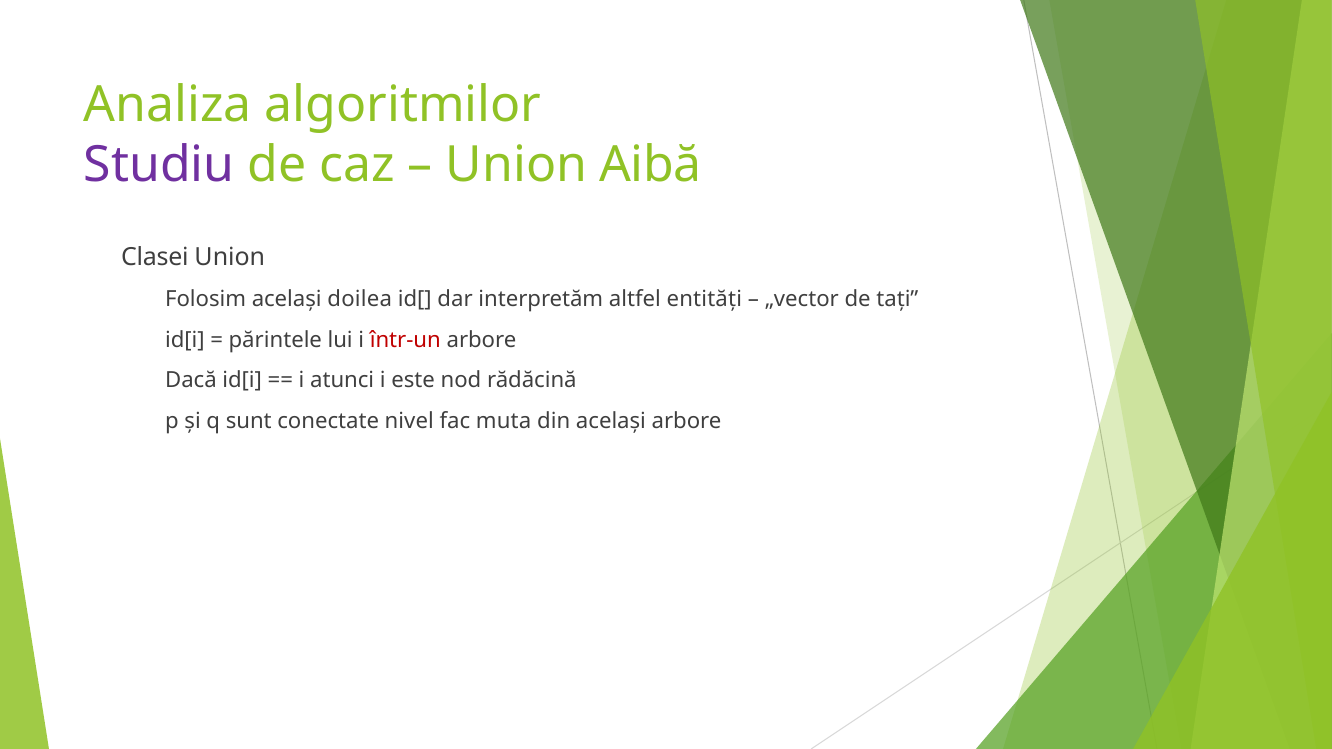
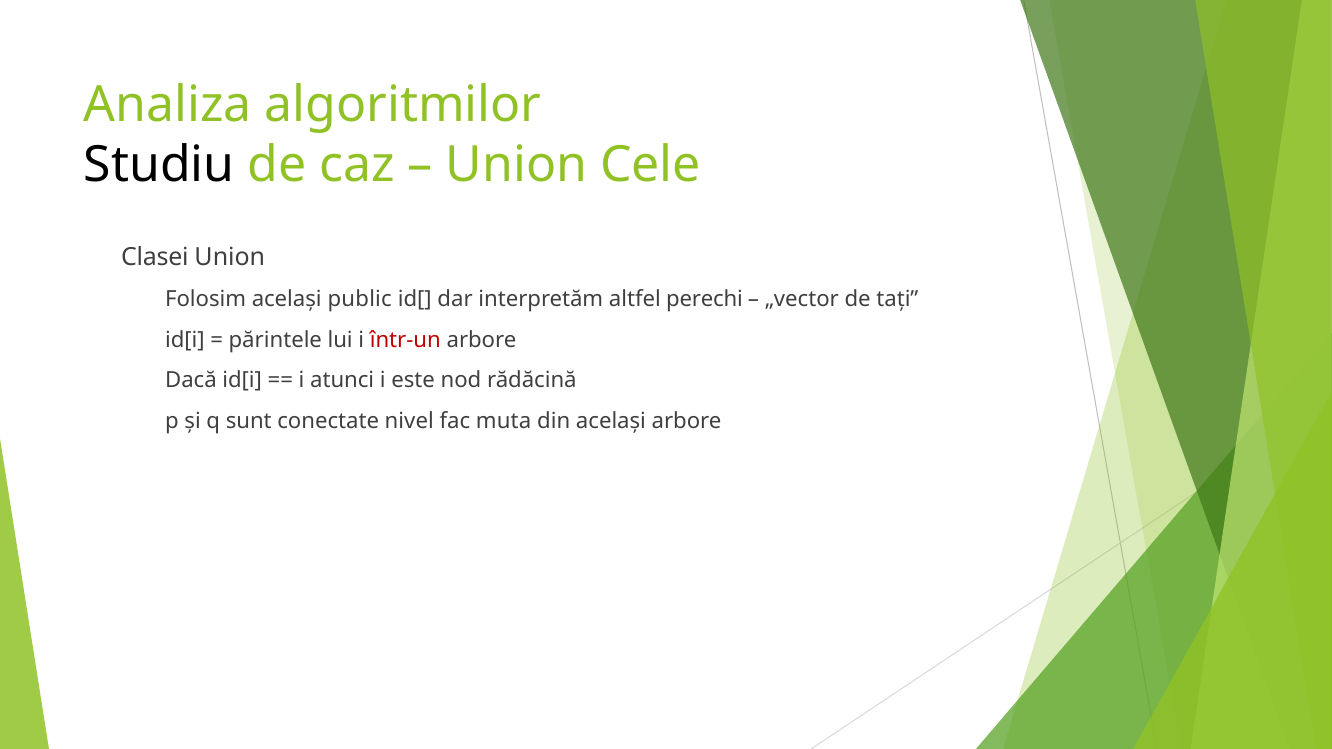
Studiu colour: purple -> black (159, 165)
Aibă: Aibă -> Cele (650, 165)
doilea: doilea -> public (360, 300)
entități: entități -> perechi (705, 300)
